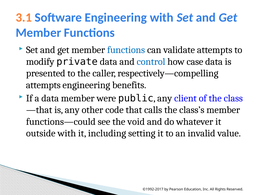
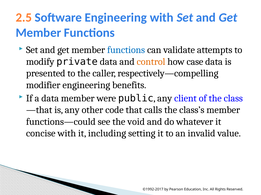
3.1: 3.1 -> 2.5 (24, 18)
control colour: blue -> orange (151, 62)
attempts: attempts -> modifier (43, 85)
outside: outside -> concise (41, 134)
